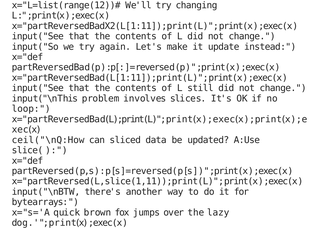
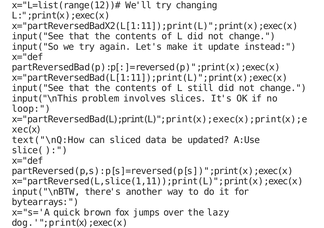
ceil("\nQ:How: ceil("\nQ:How -> text("\nQ:How (48, 140)
